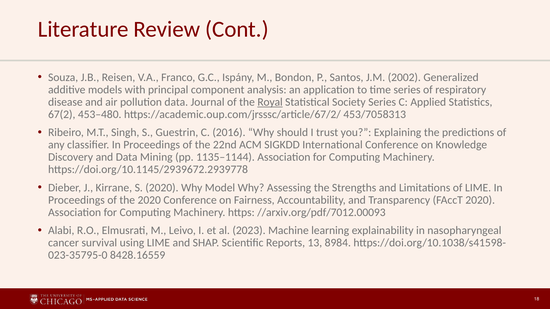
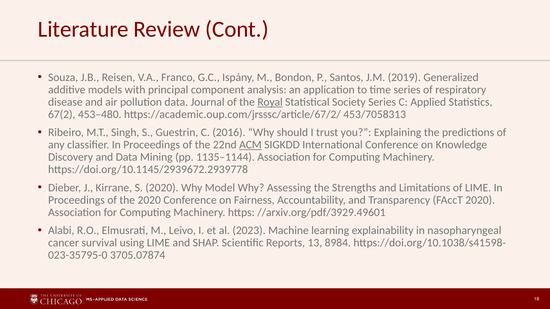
2002: 2002 -> 2019 (404, 77)
ACM underline: none -> present (250, 145)
//arxiv.org/pdf/7012.00093: //arxiv.org/pdf/7012.00093 -> //arxiv.org/pdf/3929.49601 (321, 213)
8428.16559: 8428.16559 -> 3705.07874 (138, 255)
